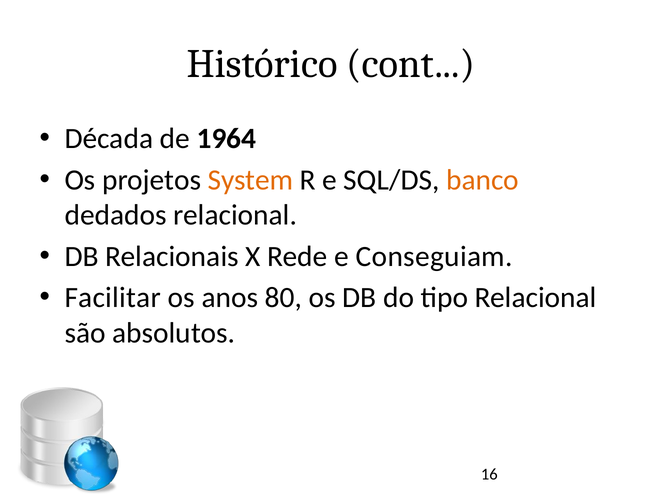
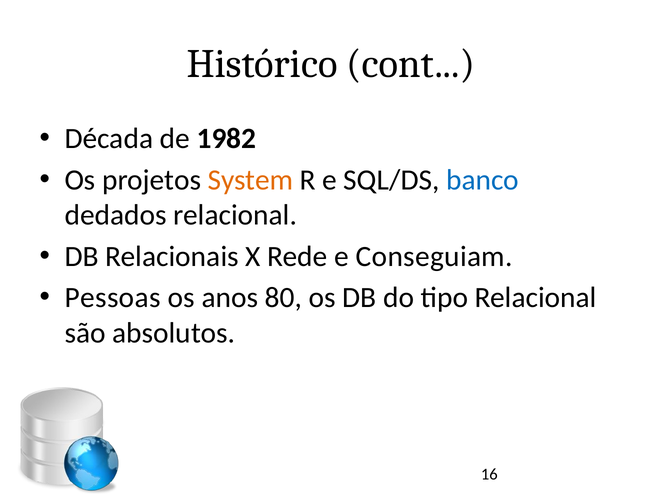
1964: 1964 -> 1982 (226, 139)
banco colour: orange -> blue (483, 180)
Facilitar: Facilitar -> Pessoas (113, 298)
